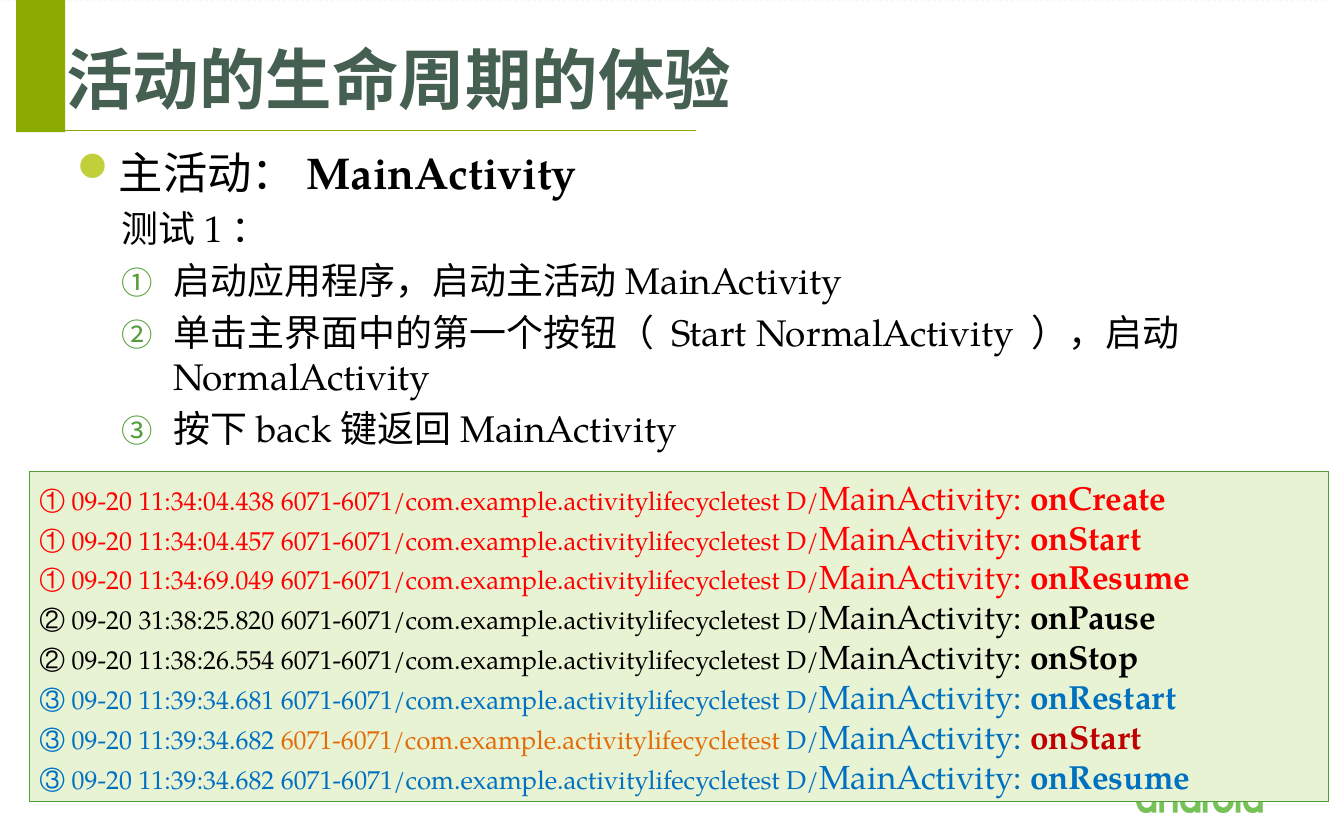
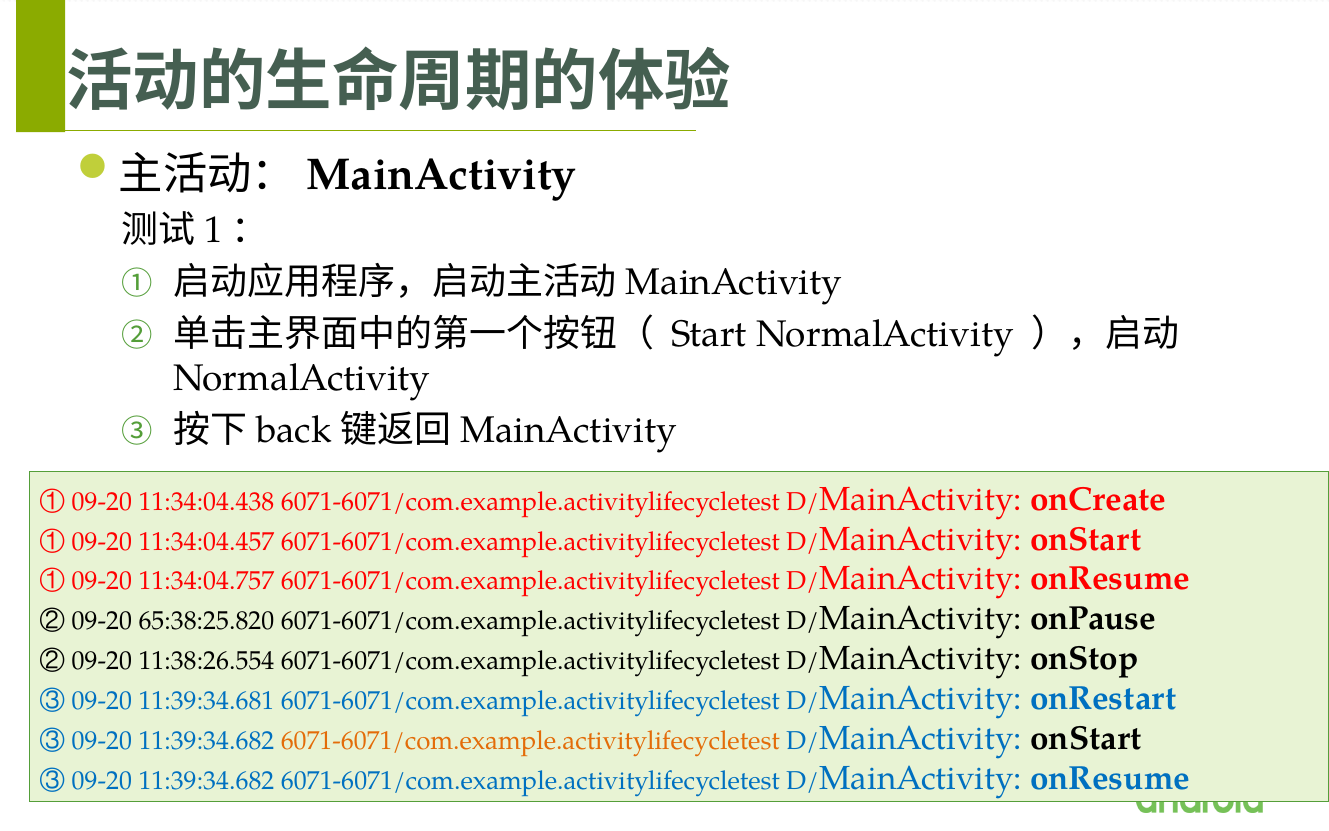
11:34:69.049: 11:34:69.049 -> 11:34:04.757 (206, 581)
31:38:25.820: 31:38:25.820 -> 65:38:25.820 (206, 621)
onStart colour: red -> black (1086, 738)
